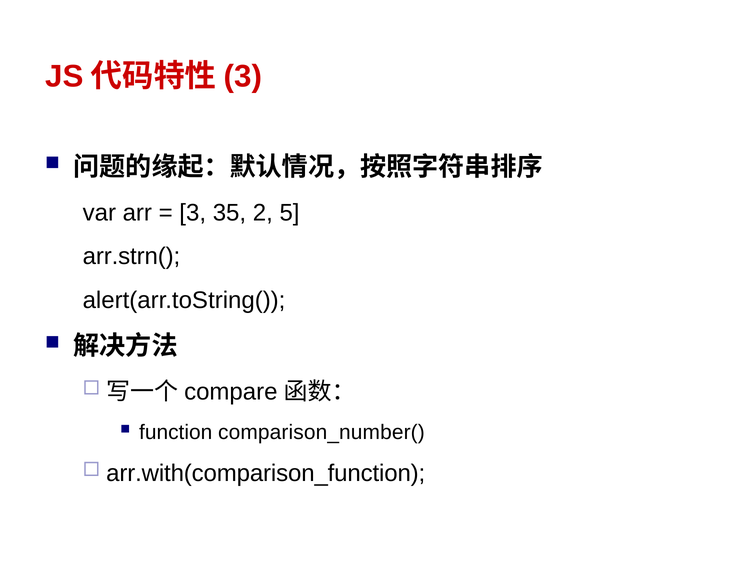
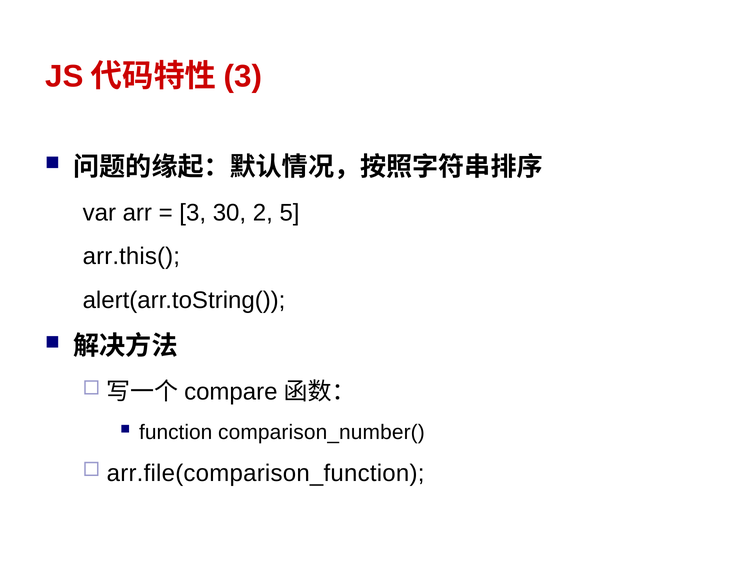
35: 35 -> 30 (229, 213)
arr.strn(: arr.strn( -> arr.this( (131, 257)
arr.with(comparison_function: arr.with(comparison_function -> arr.file(comparison_function (266, 473)
